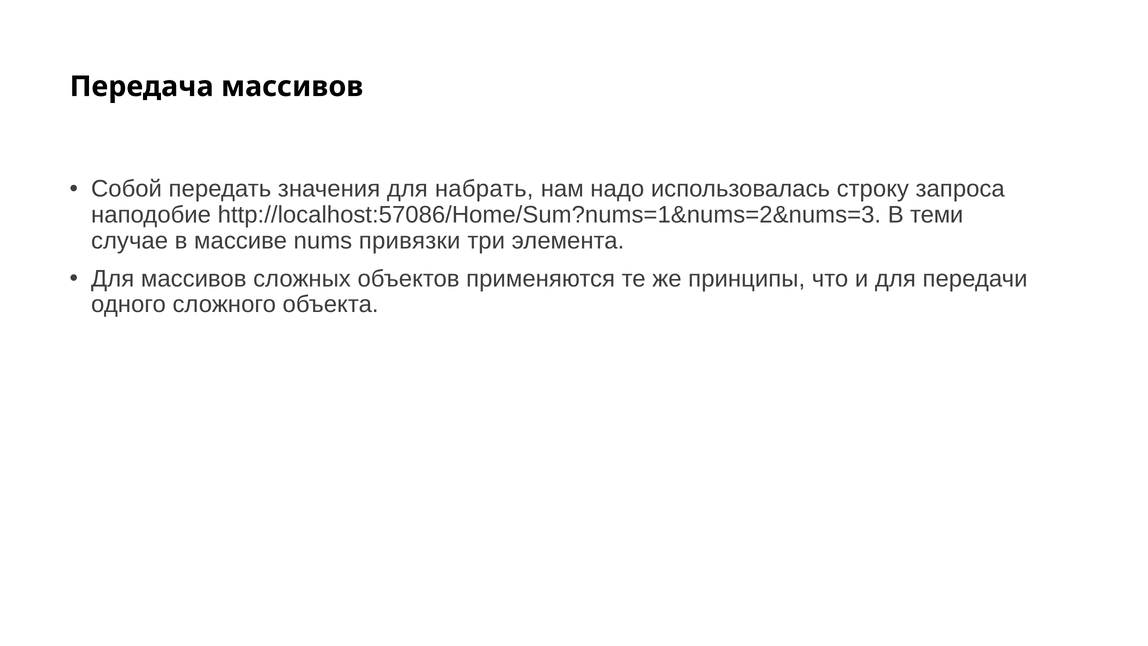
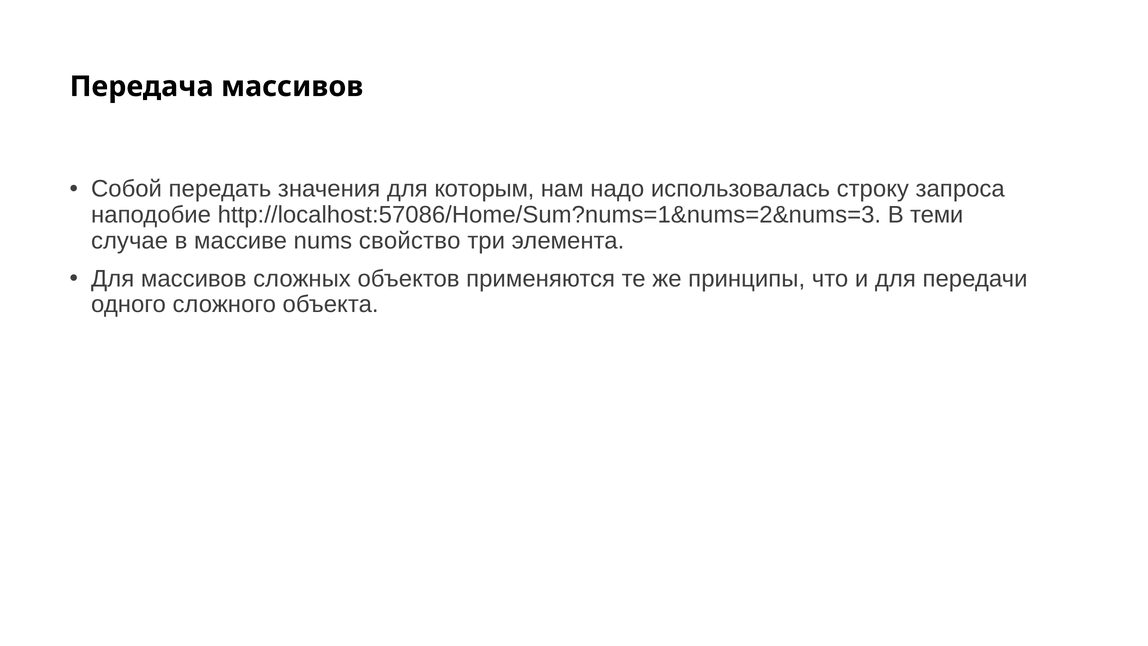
набрать: набрать -> которым (484, 189)
привязки: привязки -> свойство (410, 241)
